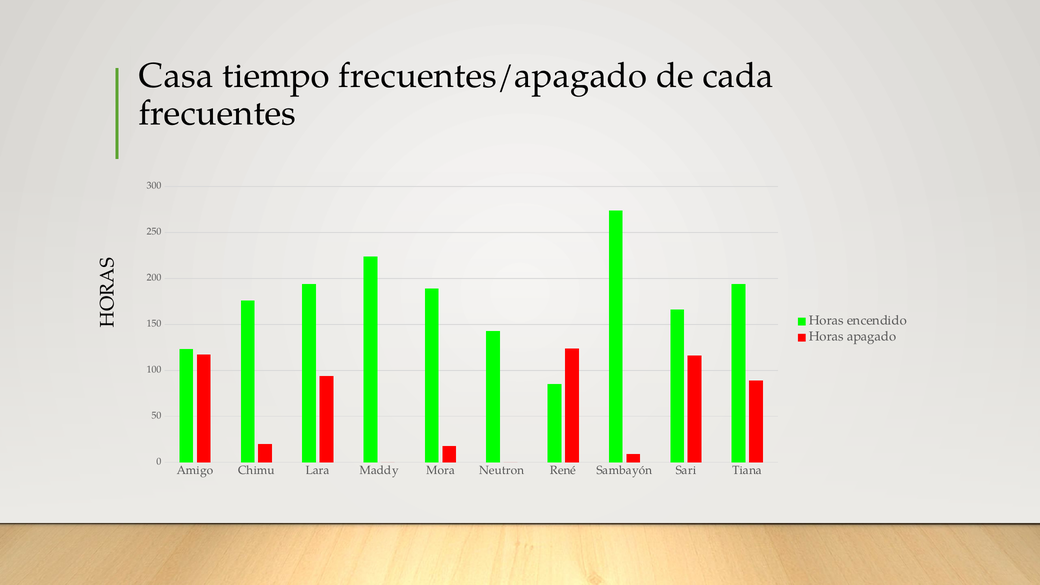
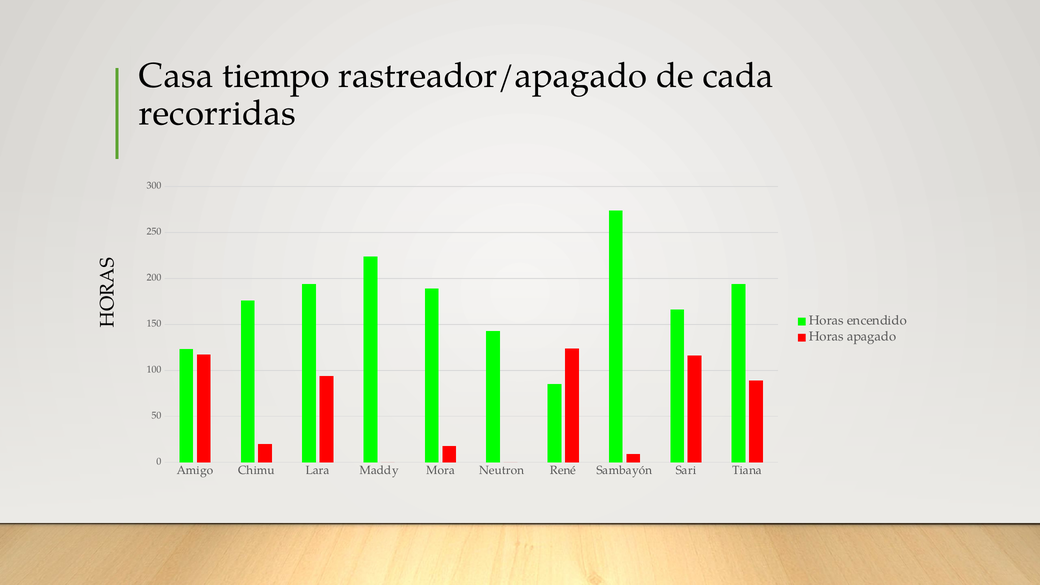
frecuentes/apagado: frecuentes/apagado -> rastreador/apagado (493, 76)
frecuentes: frecuentes -> recorridas (217, 113)
